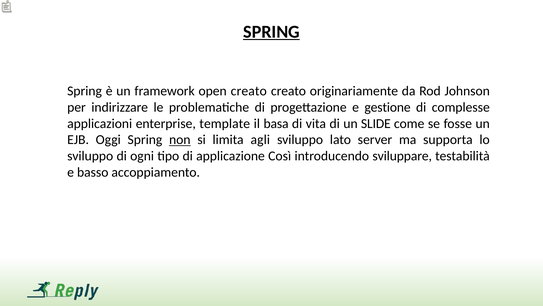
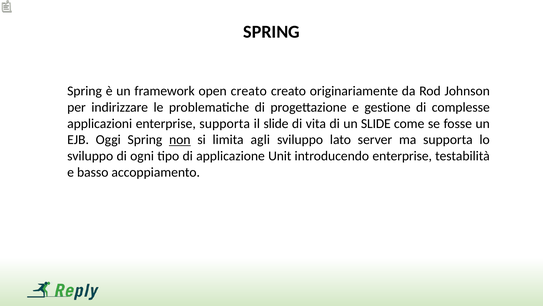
SPRING underline: present -> none (271, 32)
enterprise template: template -> supporta (225, 123)
il basa: basa -> slide (276, 123)
Così: Così -> Unit (280, 156)
introducendo sviluppare: sviluppare -> enterprise (402, 156)
